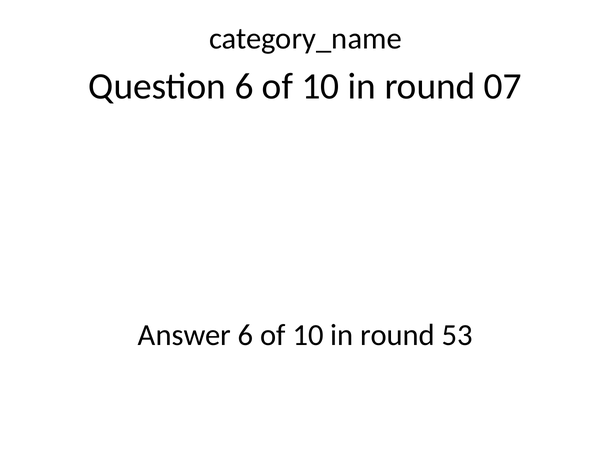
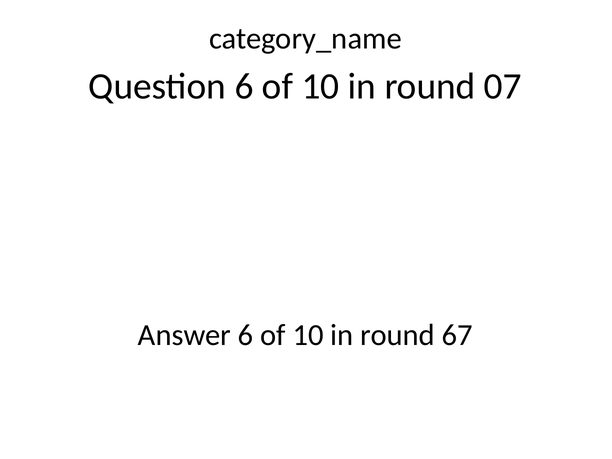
53: 53 -> 67 (457, 335)
